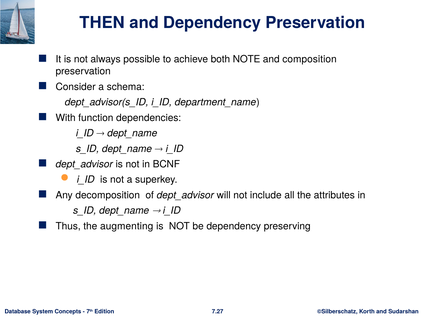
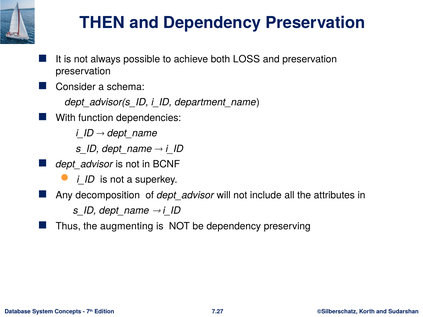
NOTE: NOTE -> LOSS (246, 59)
and composition: composition -> preservation (310, 59)
